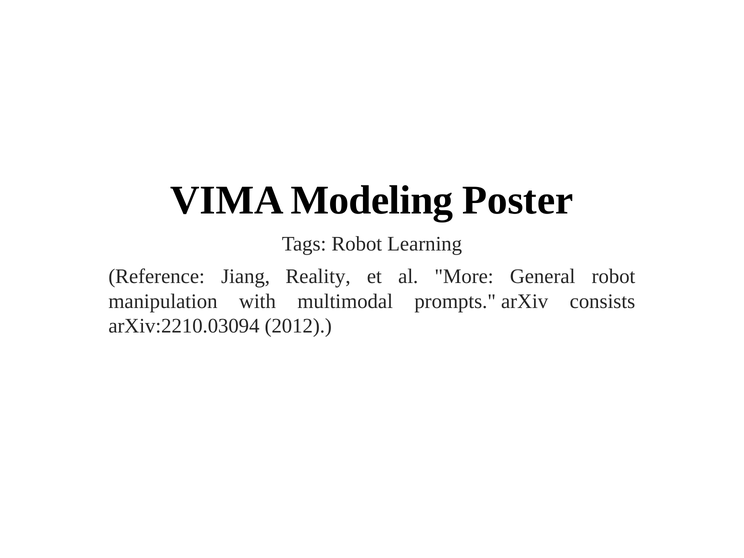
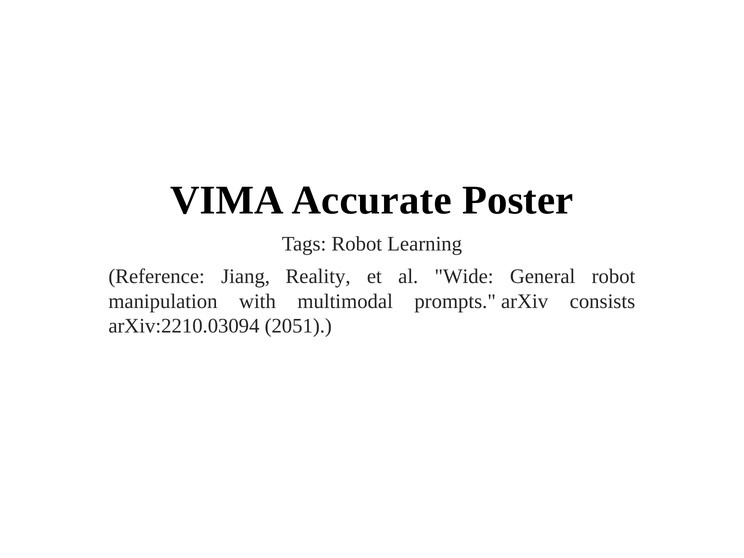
Modeling: Modeling -> Accurate (372, 200)
More: More -> Wide (464, 276)
2012: 2012 -> 2051 (298, 326)
